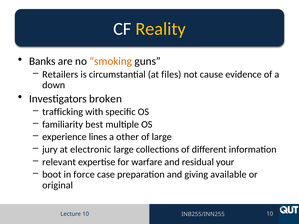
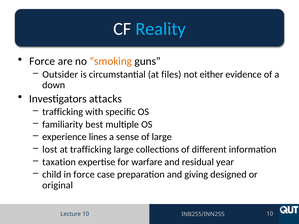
Reality colour: yellow -> light blue (161, 29)
Banks: Banks -> Force (42, 61)
Retailers: Retailers -> Outsider (60, 74)
cause: cause -> either (212, 74)
broken: broken -> attacks (106, 99)
other: other -> sense (128, 137)
jury: jury -> lost (50, 150)
at electronic: electronic -> trafficking (91, 150)
relevant: relevant -> taxation (59, 162)
your: your -> year (225, 162)
boot: boot -> child (52, 175)
available: available -> designed (228, 175)
